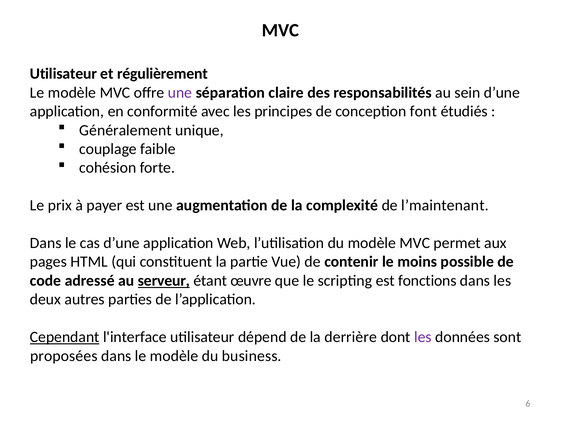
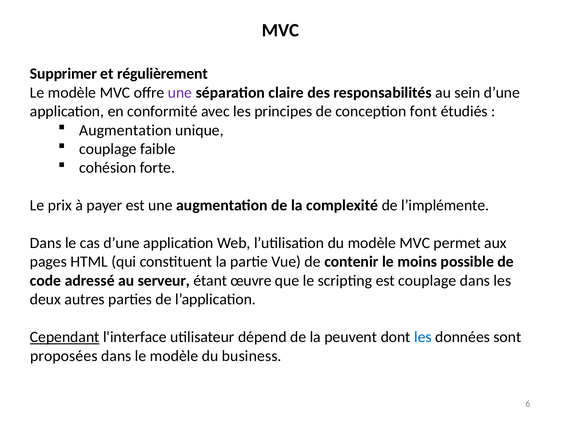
Utilisateur: Utilisateur -> Supprimer (63, 74)
Généralement: Généralement -> Augmentation (125, 130)
l’maintenant: l’maintenant -> l’implémente (445, 205)
serveur underline: present -> none (164, 281)
est fonctions: fonctions -> couplage (427, 281)
derrière: derrière -> peuvent (351, 337)
les colour: purple -> blue (423, 337)
